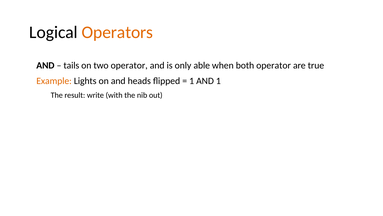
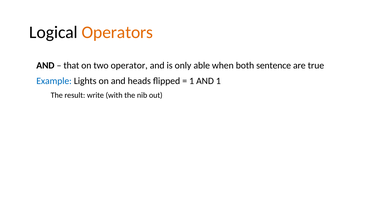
tails: tails -> that (71, 65)
both operator: operator -> sentence (274, 65)
Example colour: orange -> blue (54, 81)
